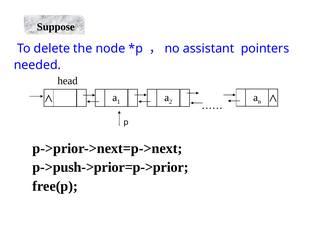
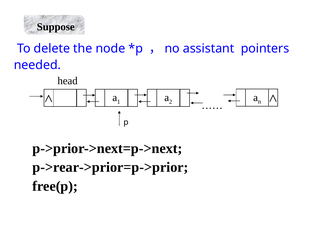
p->push->prior=p->prior: p->push->prior=p->prior -> p->rear->prior=p->prior (110, 167)
